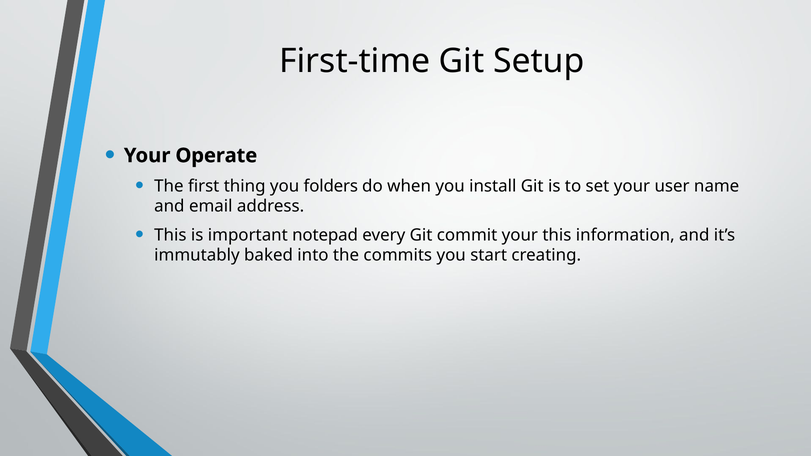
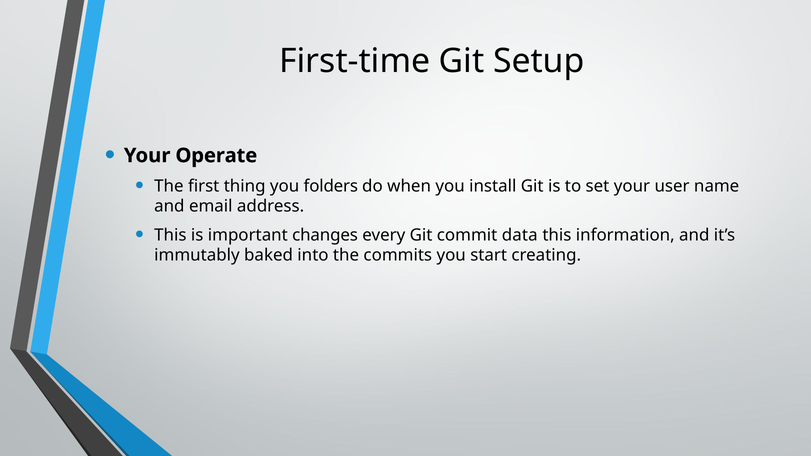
notepad: notepad -> changes (325, 235)
commit your: your -> data (520, 235)
